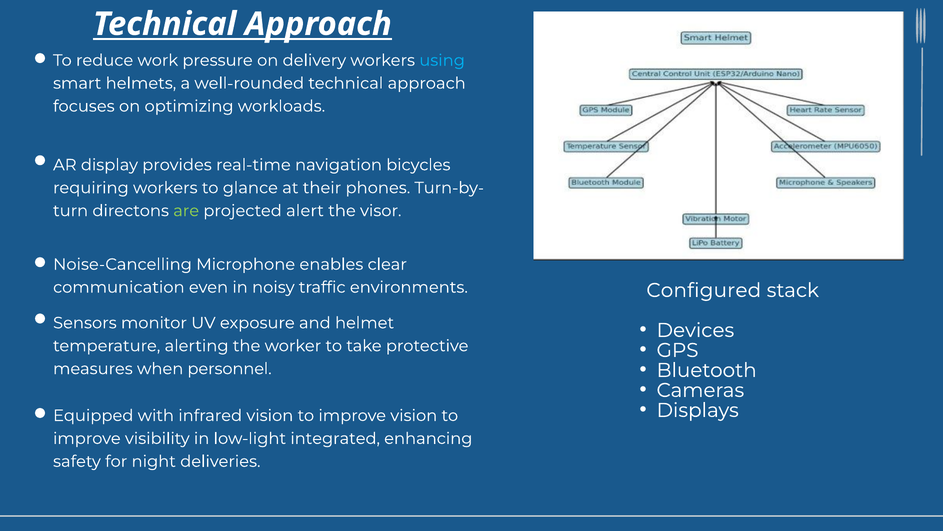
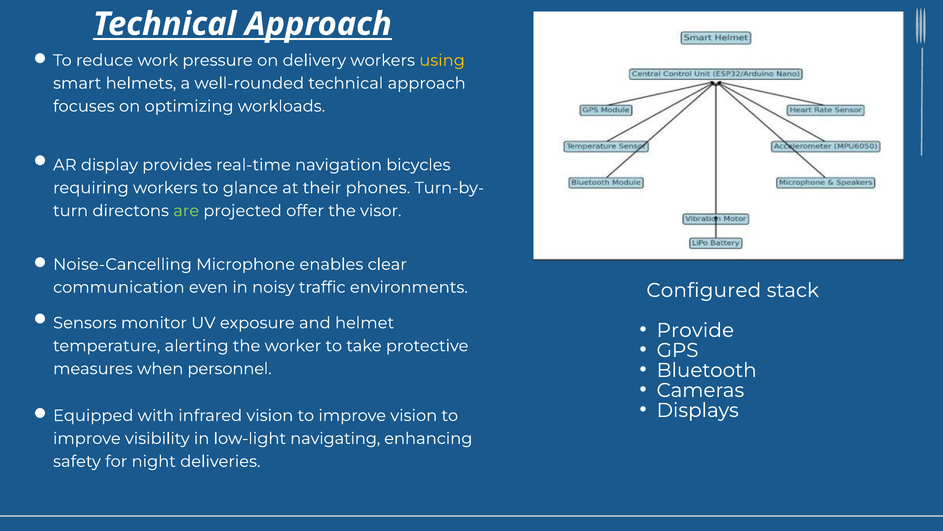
using colour: light blue -> yellow (442, 60)
alert: alert -> offer (305, 211)
Devices: Devices -> Provide (695, 330)
integrated: integrated -> navigating (335, 438)
